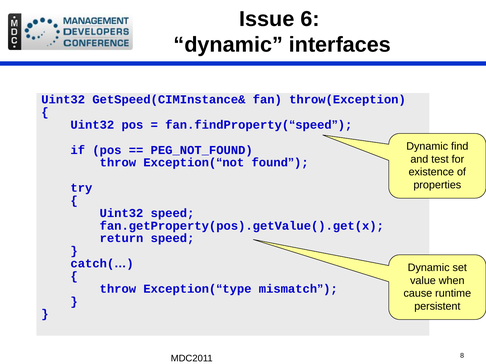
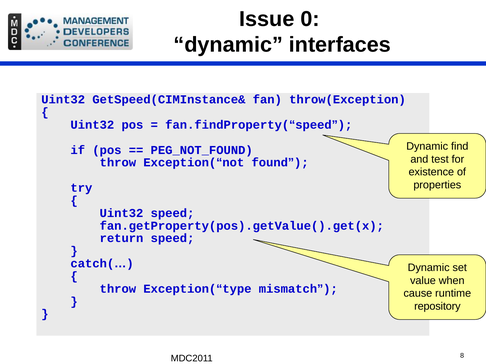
6: 6 -> 0 (310, 19)
persistent: persistent -> repository (437, 307)
